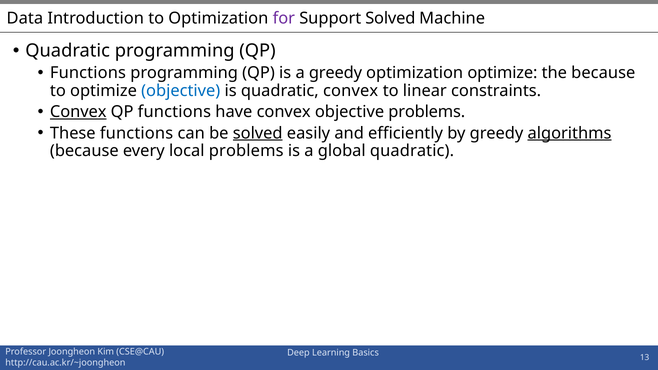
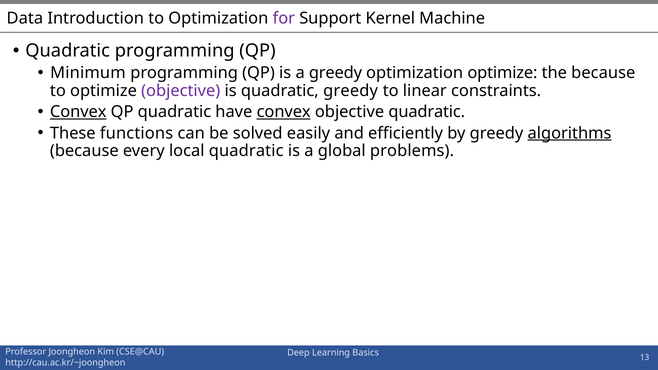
Support Solved: Solved -> Kernel (390, 18)
Functions: Functions -> Minimum (88, 73)
objective colour: blue -> purple (181, 91)
quadratic convex: convex -> greedy (351, 91)
QP functions: functions -> quadratic (174, 112)
convex underline: none -> present (284, 112)
objective problems: problems -> quadratic (427, 112)
solved underline: present -> none (258, 133)
local problems: problems -> quadratic (246, 151)
global quadratic: quadratic -> problems (412, 151)
